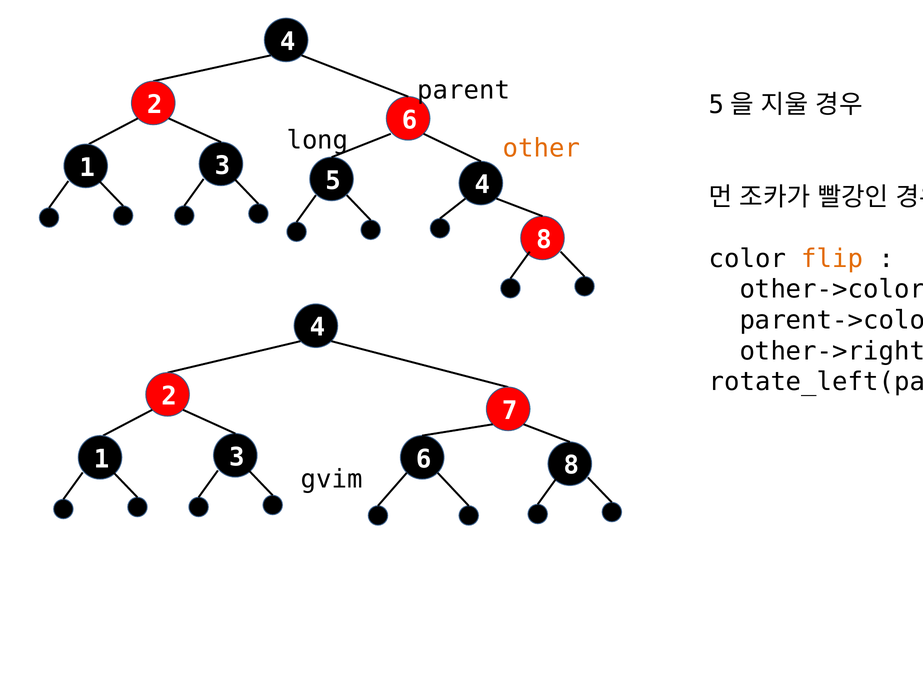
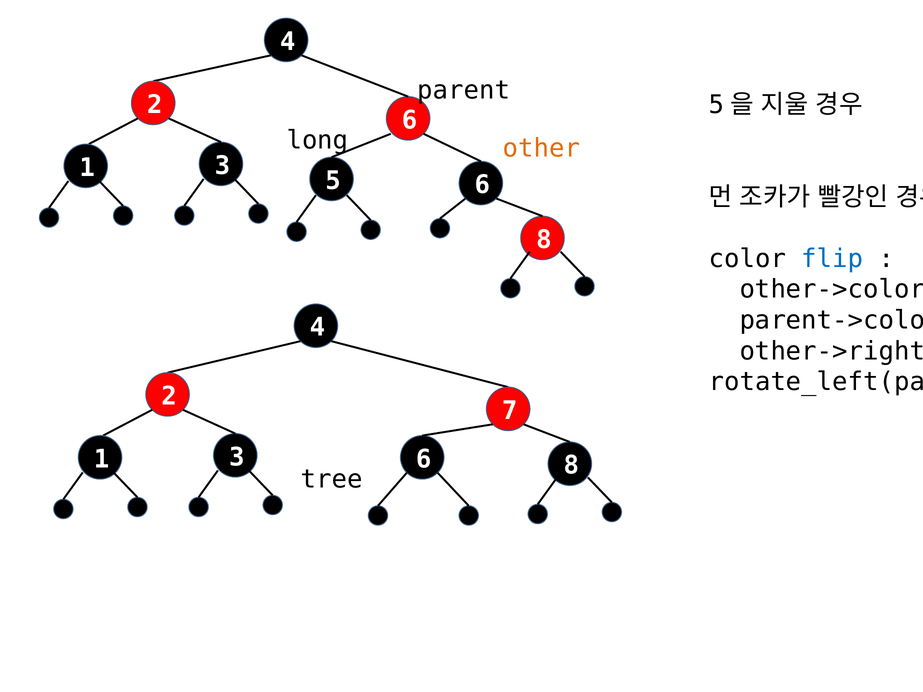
5 4: 4 -> 6 (482, 185)
flip colour: orange -> blue (832, 259)
gvim: gvim -> tree (332, 479)
